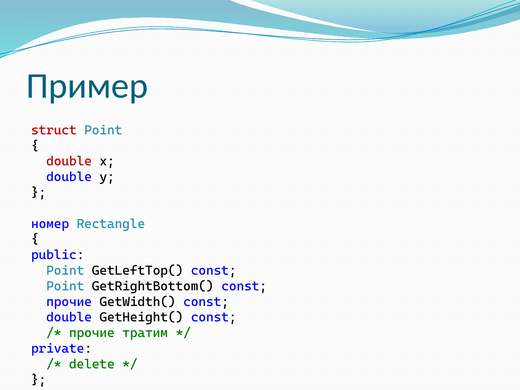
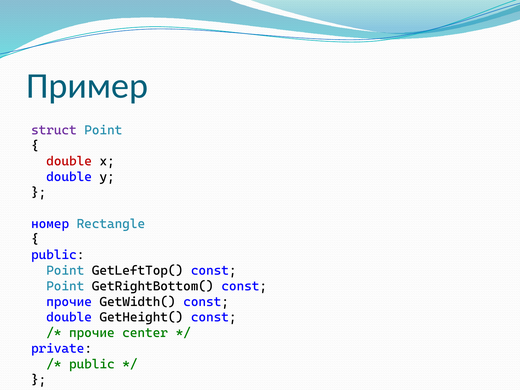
struct colour: red -> purple (54, 130)
тратим: тратим -> center (145, 333)
delete: delete -> public (92, 364)
